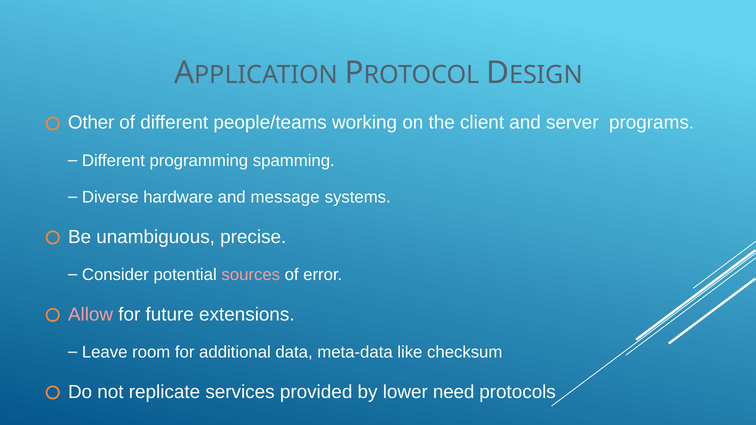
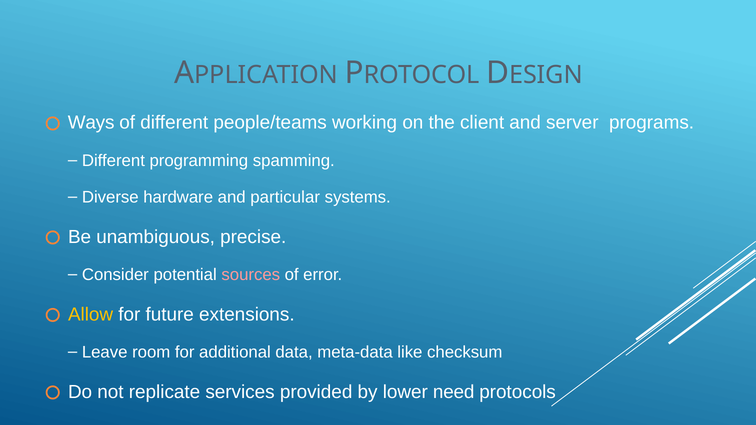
Other: Other -> Ways (91, 123)
message: message -> particular (285, 197)
Allow colour: pink -> yellow (91, 315)
